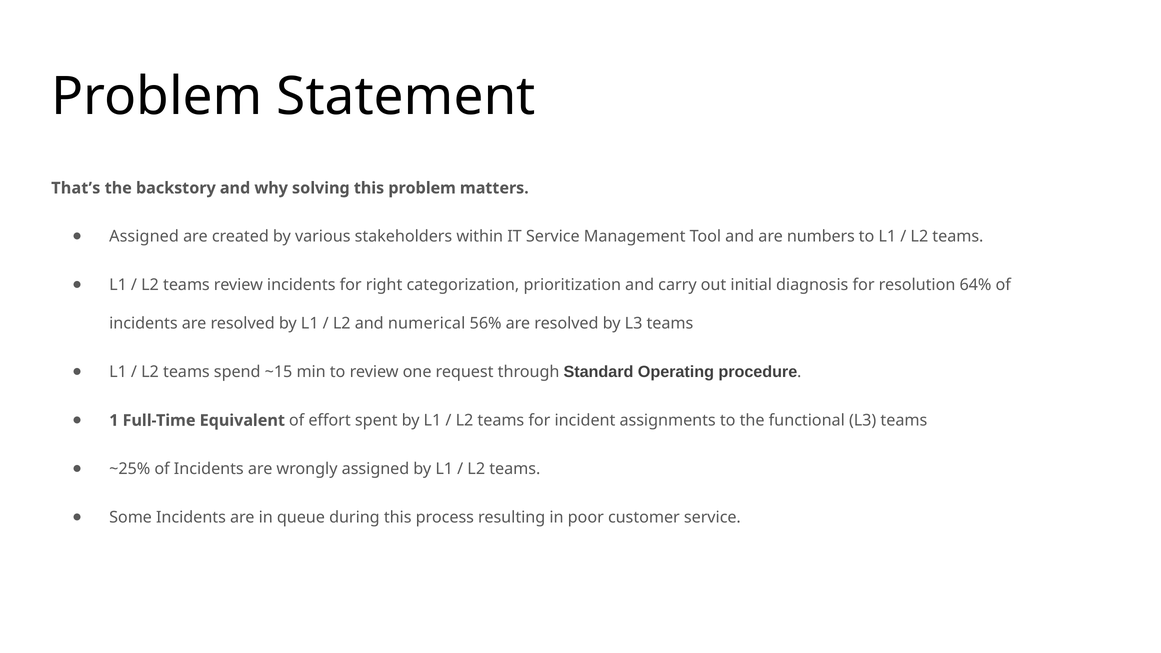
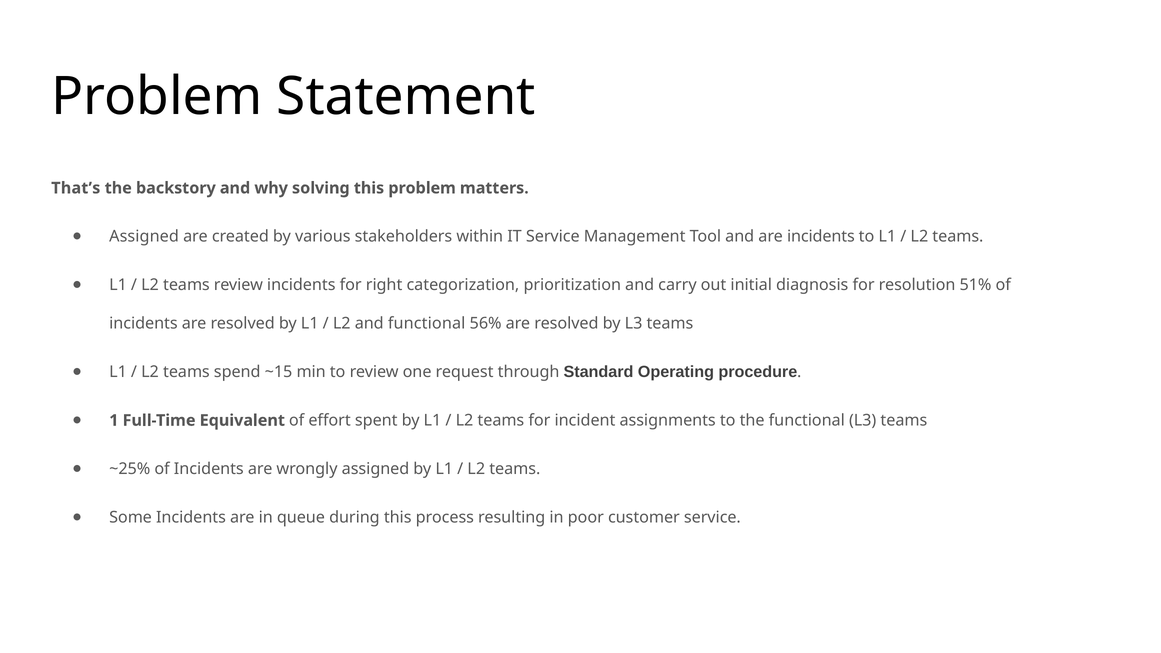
are numbers: numbers -> incidents (821, 237)
64%: 64% -> 51% (975, 285)
and numerical: numerical -> functional (427, 324)
